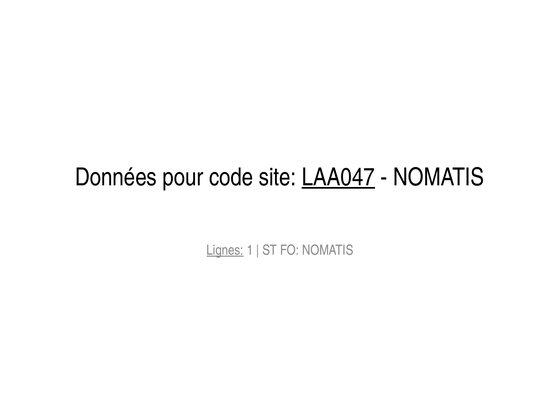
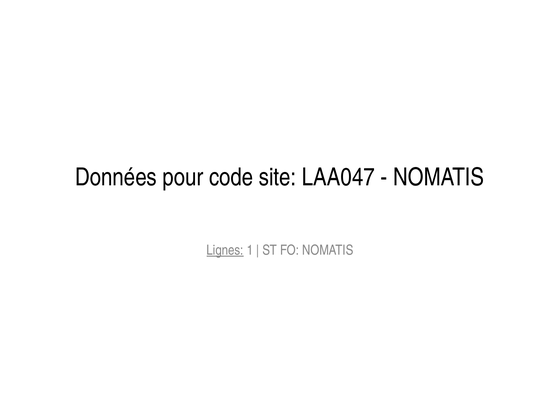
LAA047 underline: present -> none (338, 177)
